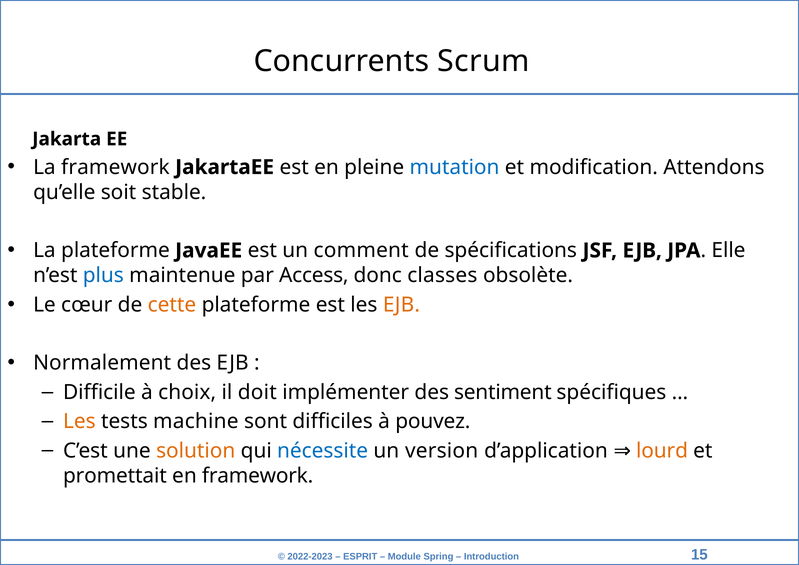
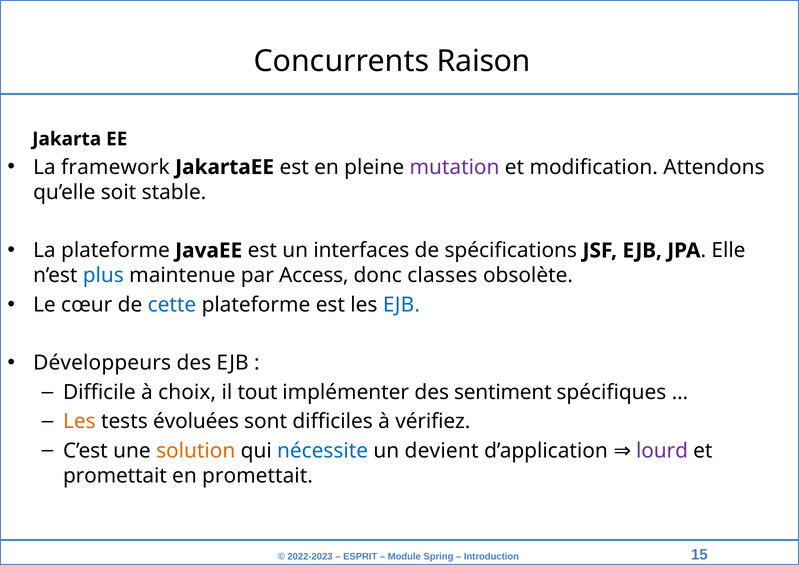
Scrum: Scrum -> Raison (484, 61)
mutation colour: blue -> purple (455, 167)
comment: comment -> interfaces (361, 251)
cette colour: orange -> blue (172, 305)
EJB colour: orange -> blue (402, 305)
Normalement: Normalement -> Développeurs (102, 363)
doit: doit -> tout (257, 392)
machine: machine -> évoluées (196, 422)
pouvez: pouvez -> vérifiez (433, 422)
version: version -> devient (442, 451)
lourd colour: orange -> purple (662, 451)
en framework: framework -> promettait (257, 476)
